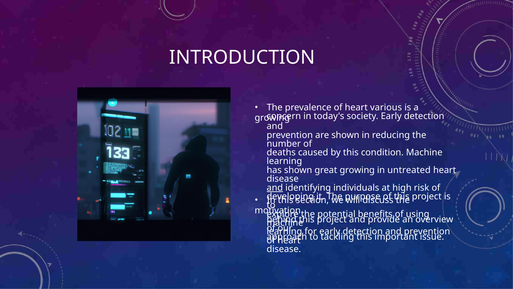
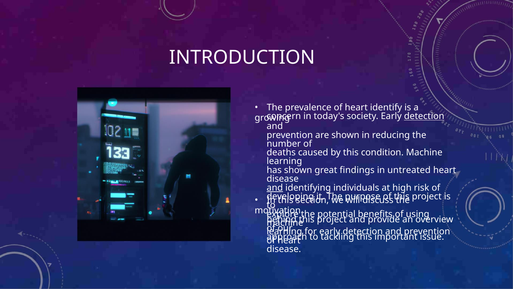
various: various -> identify (386, 107)
detection underline: none -> present (424, 116)
great growing: growing -> findings (357, 170)
